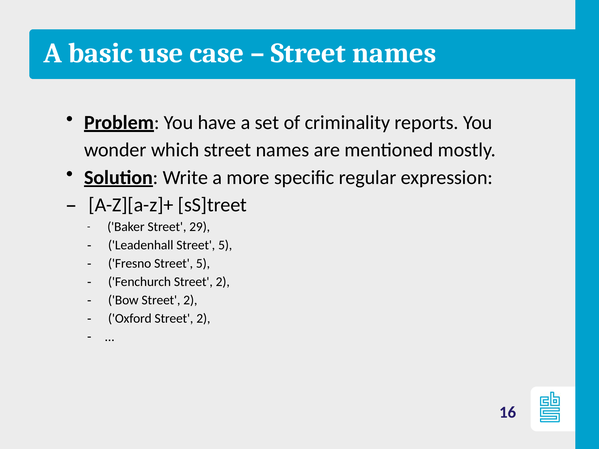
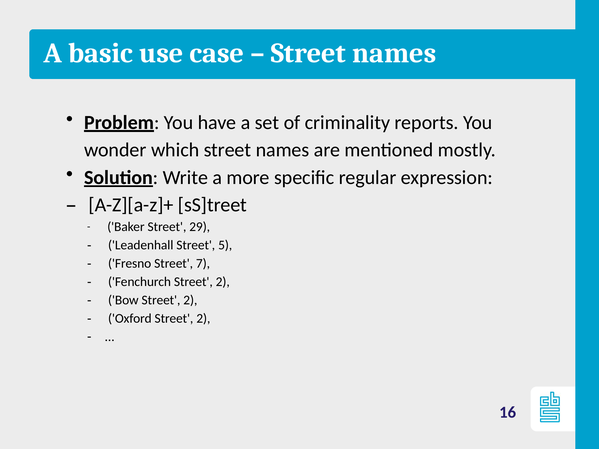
Fresno Street 5: 5 -> 7 (203, 264)
